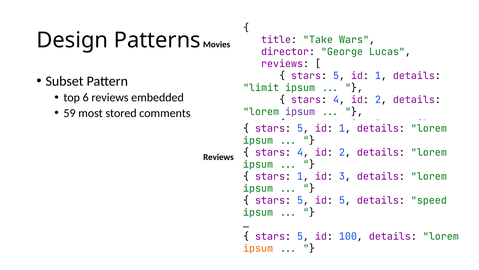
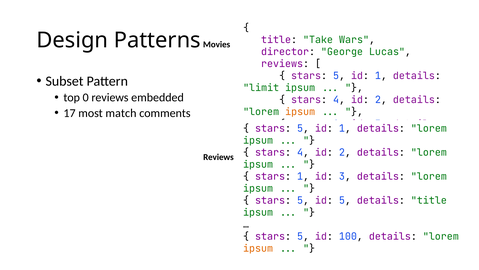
6: 6 -> 0 (86, 97)
59: 59 -> 17 (70, 113)
stored: stored -> match (121, 113)
ipsum colour: purple -> orange (300, 112)
details speed: speed -> title (429, 200)
